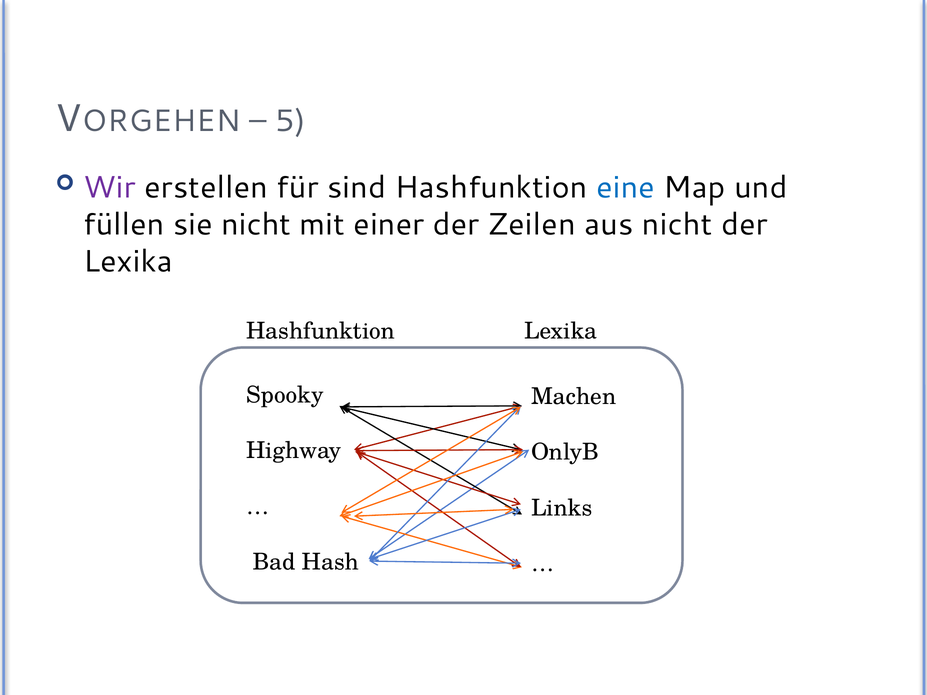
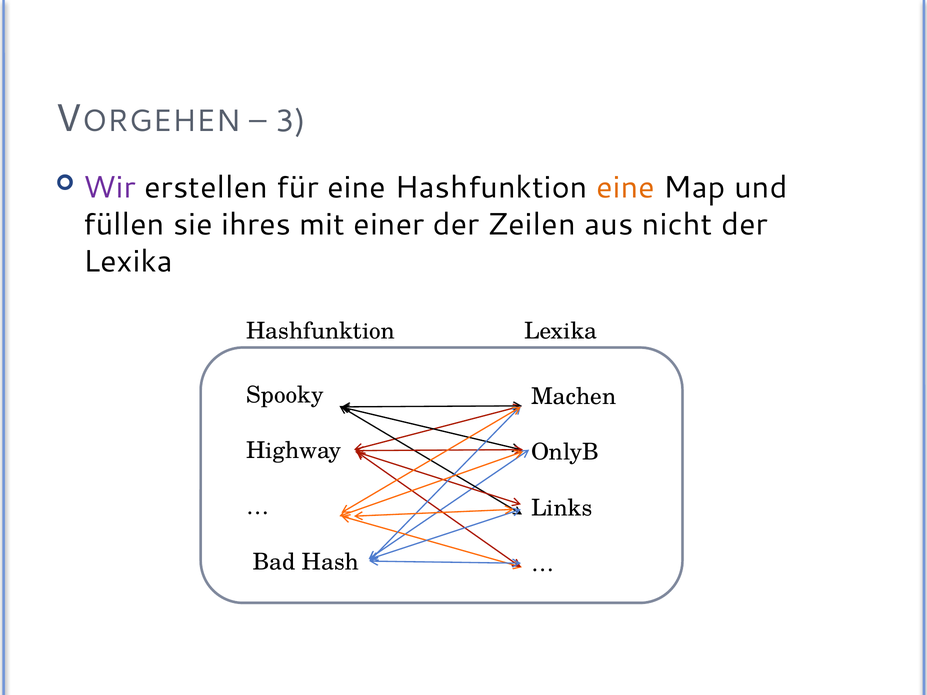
5: 5 -> 3 (290, 121)
für sind: sind -> eine (357, 187)
eine colour: blue -> orange (626, 187)
sie nicht: nicht -> ihres (256, 225)
